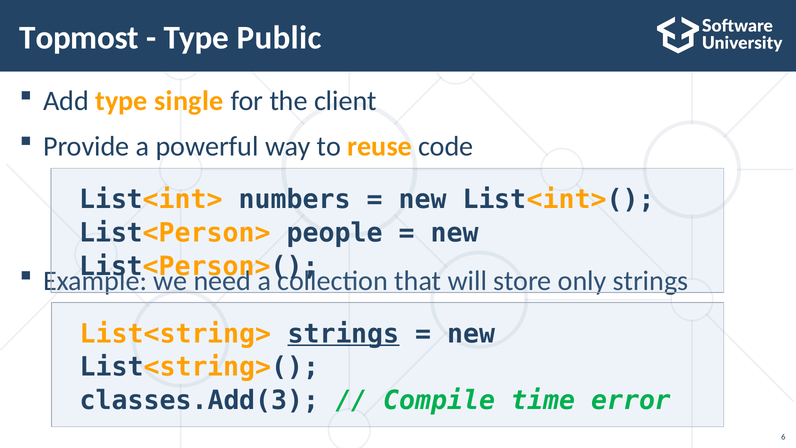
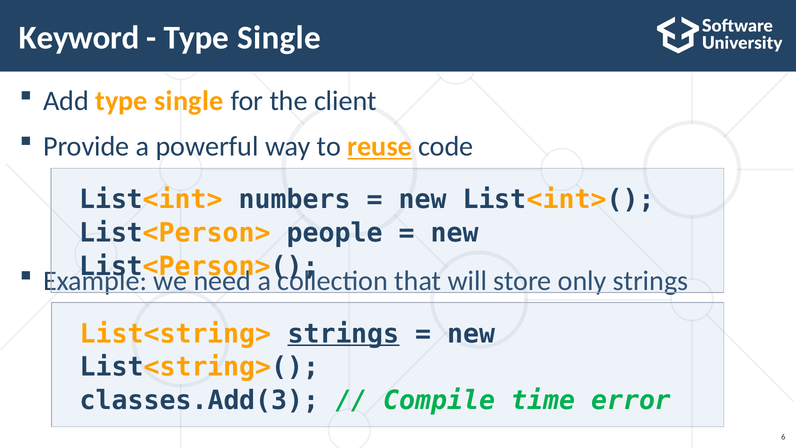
Topmost: Topmost -> Keyword (79, 38)
Public: Public -> Single (279, 38)
reuse underline: none -> present (380, 146)
